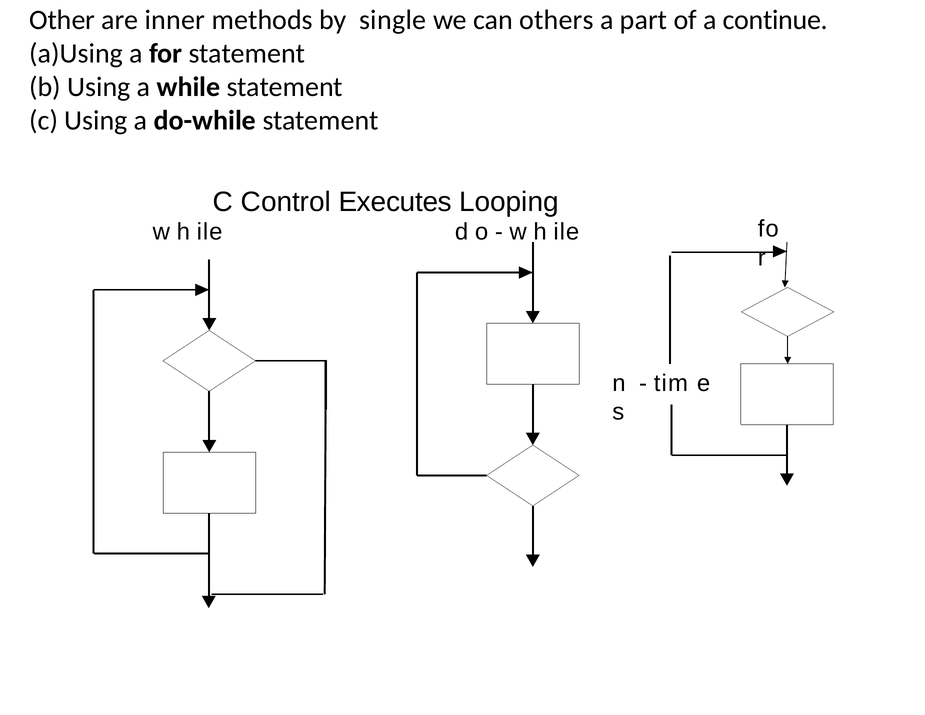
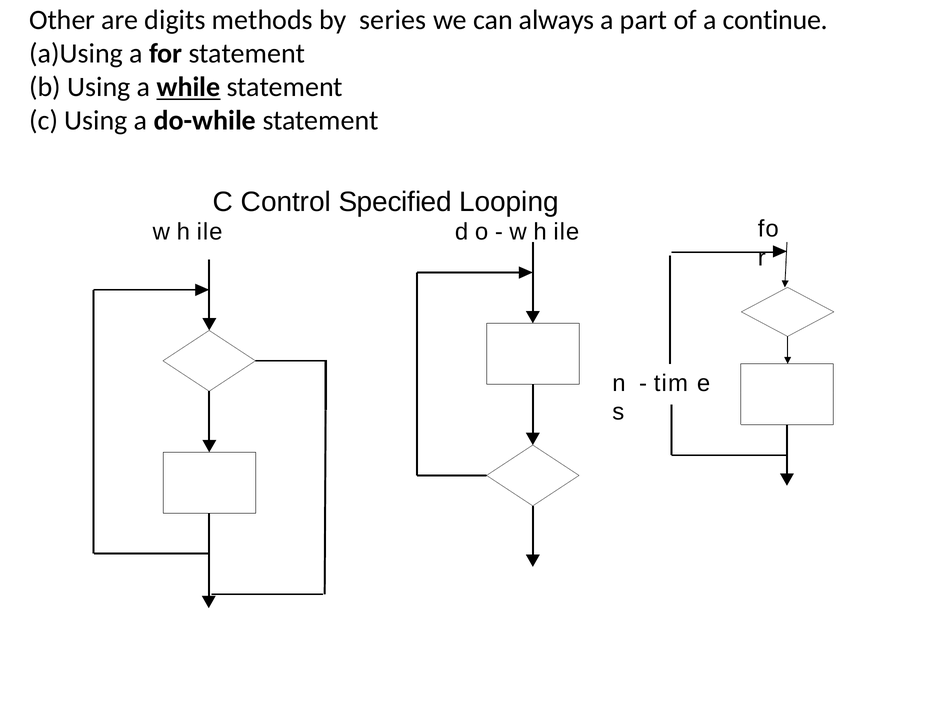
inner: inner -> digits (175, 20)
single: single -> series (393, 20)
others: others -> always (557, 20)
while underline: none -> present (189, 87)
Executes: Executes -> Specified (395, 202)
